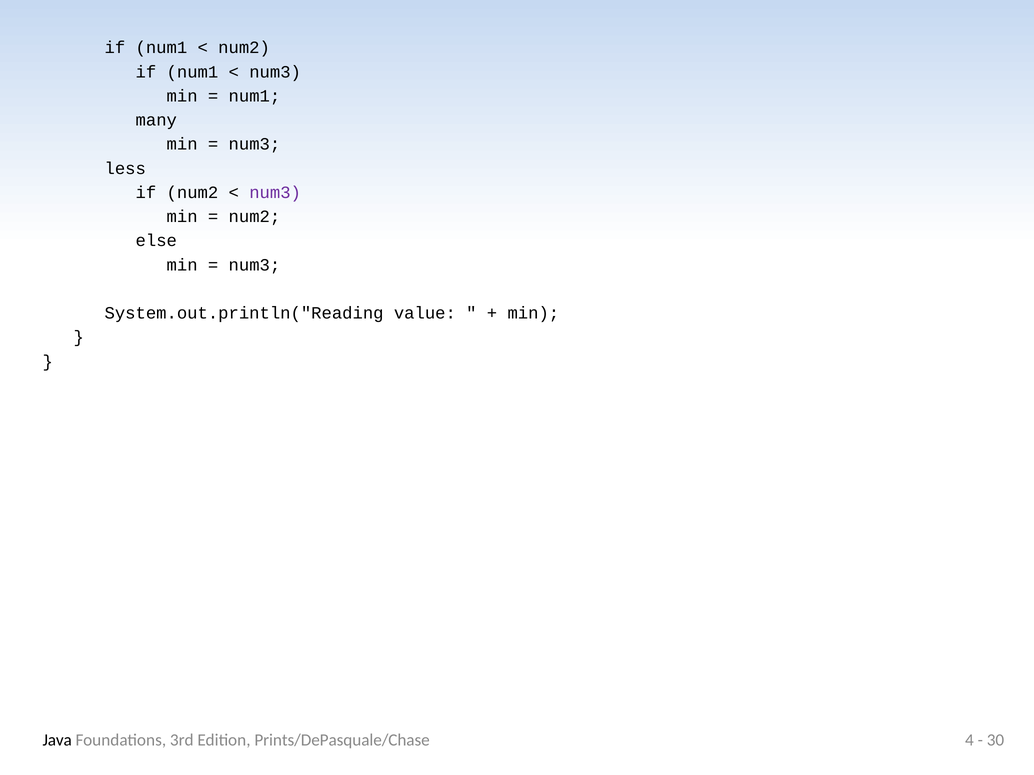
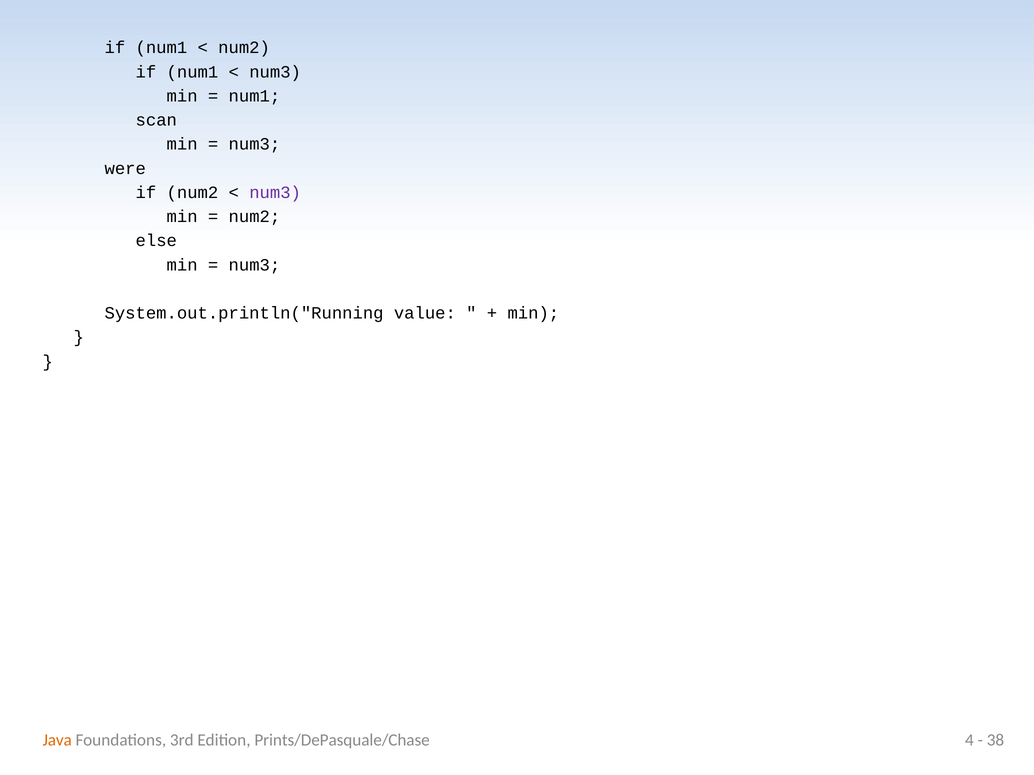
many: many -> scan (156, 120)
less: less -> were (125, 168)
System.out.println("Reading: System.out.println("Reading -> System.out.println("Running (244, 313)
Java colour: black -> orange (57, 740)
30: 30 -> 38 (995, 740)
